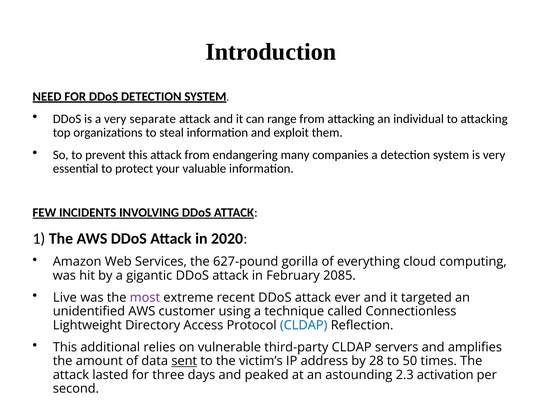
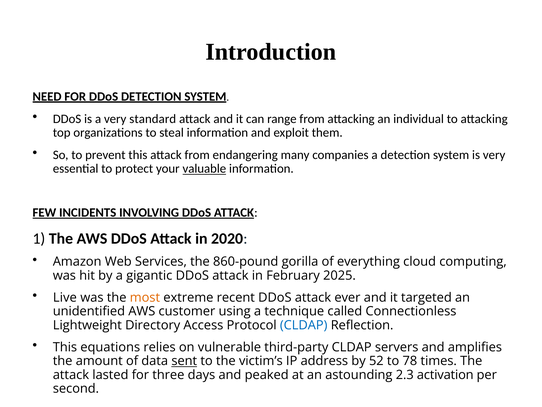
separate: separate -> standard (153, 119)
valuable underline: none -> present (204, 169)
627-pound: 627-pound -> 860-pound (246, 261)
2085: 2085 -> 2025 (339, 275)
most colour: purple -> orange (145, 297)
additional: additional -> equations (110, 347)
28: 28 -> 52 (376, 361)
50: 50 -> 78 (410, 361)
